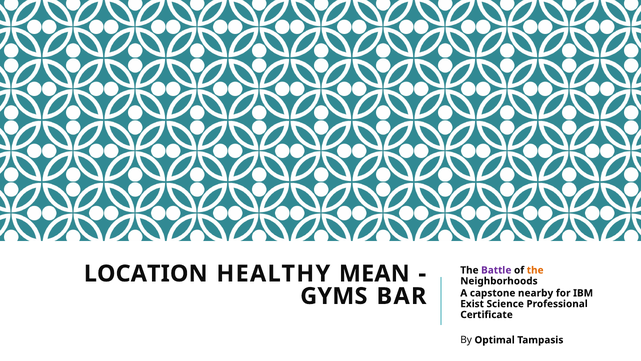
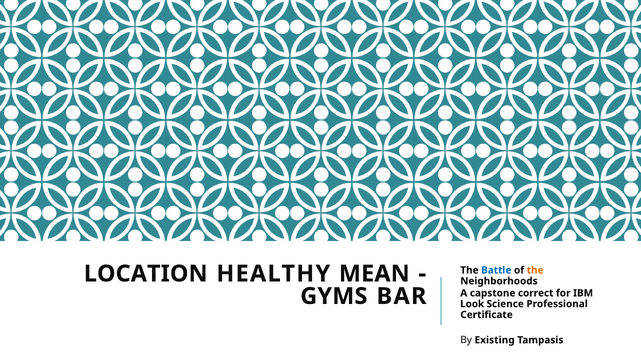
Battle colour: purple -> blue (496, 270)
nearby: nearby -> correct (536, 293)
Exist: Exist -> Look (472, 304)
Optimal: Optimal -> Existing (495, 340)
